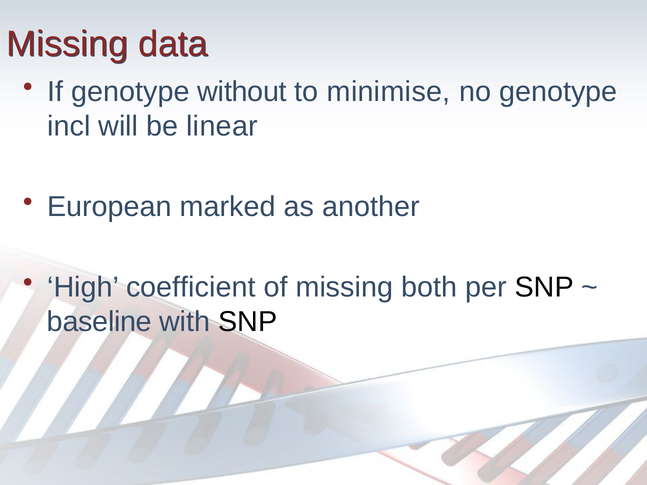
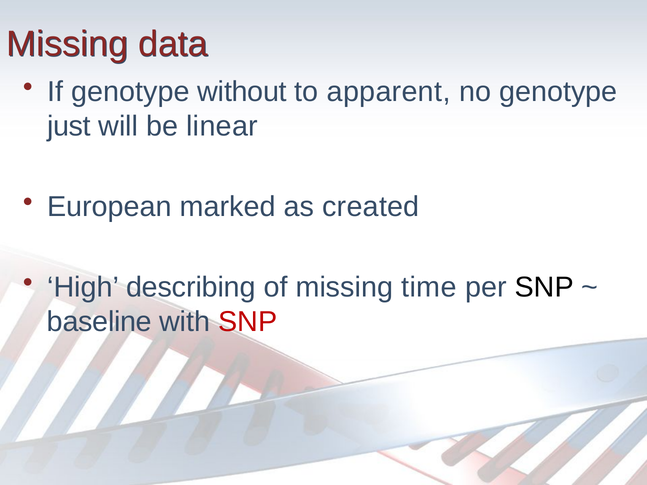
minimise: minimise -> apparent (389, 92)
incl: incl -> just (69, 126)
another: another -> created (371, 207)
coefficient: coefficient -> describing (191, 287)
both: both -> time (429, 287)
SNP colour: black -> red (248, 322)
